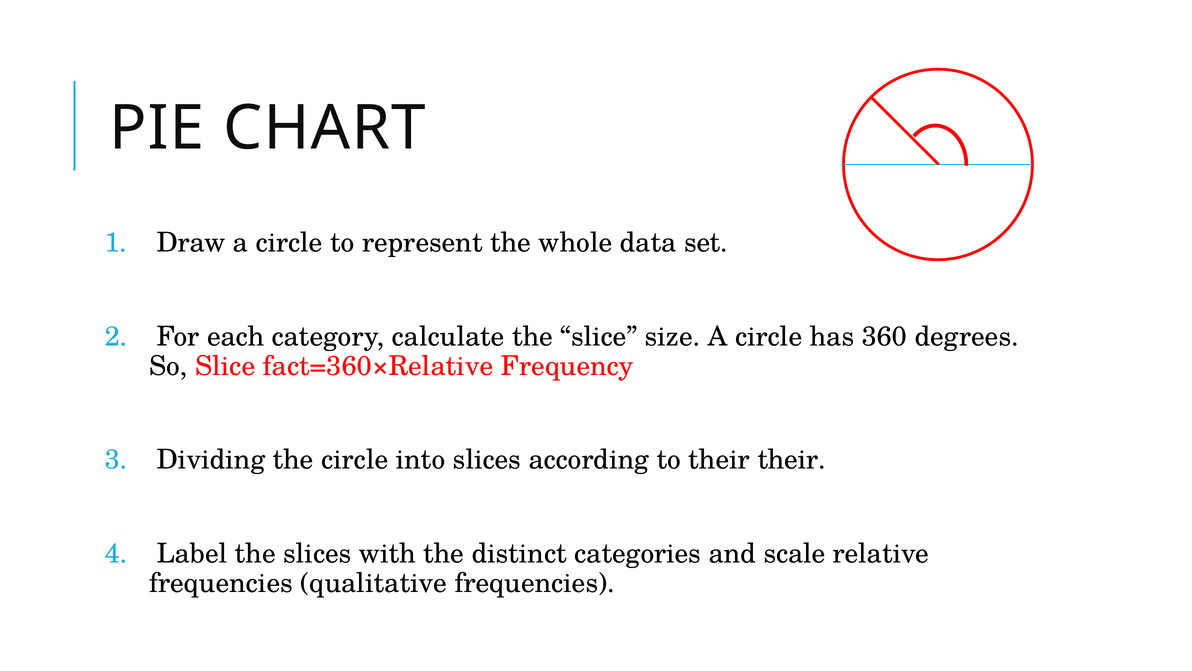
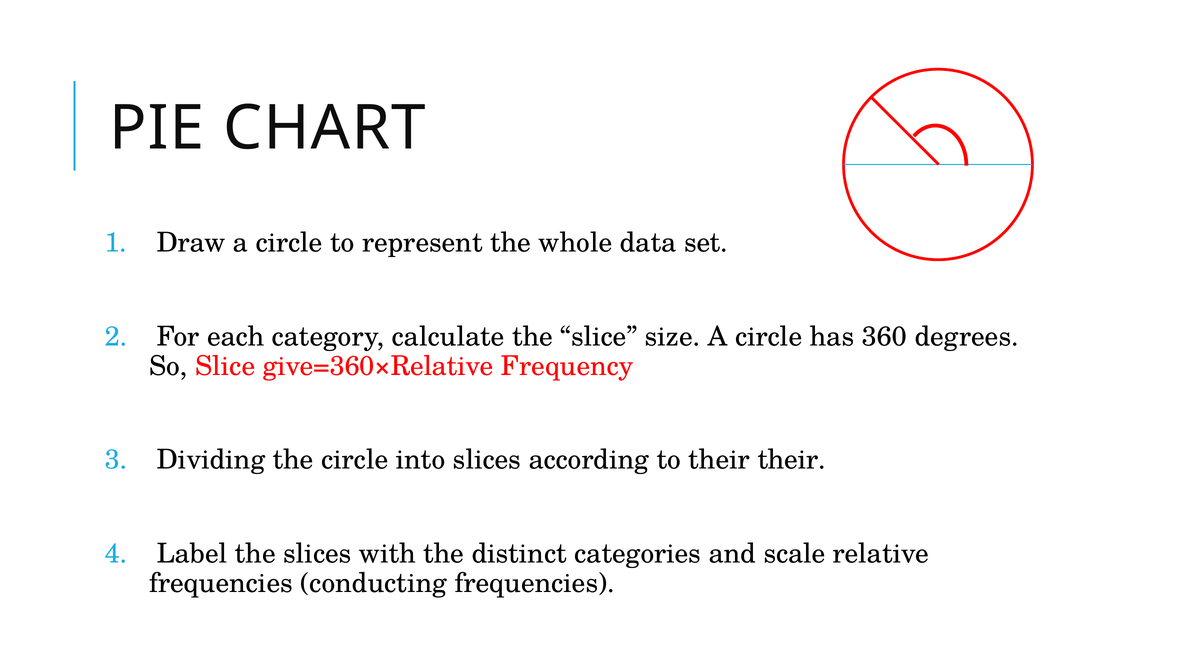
fact=360×Relative: fact=360×Relative -> give=360×Relative (378, 366)
qualitative: qualitative -> conducting (374, 583)
